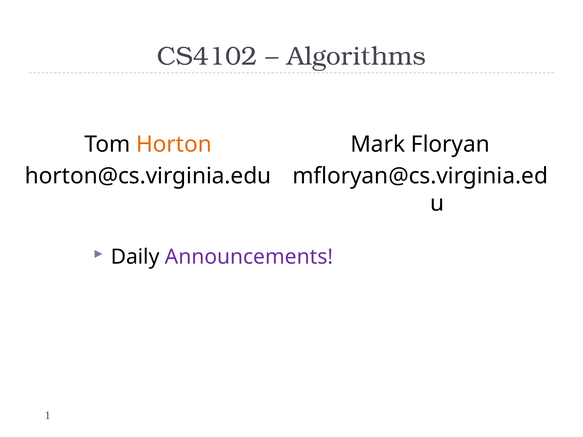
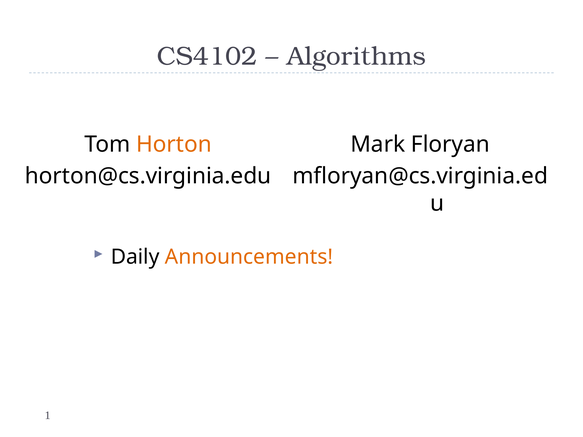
Announcements colour: purple -> orange (249, 257)
